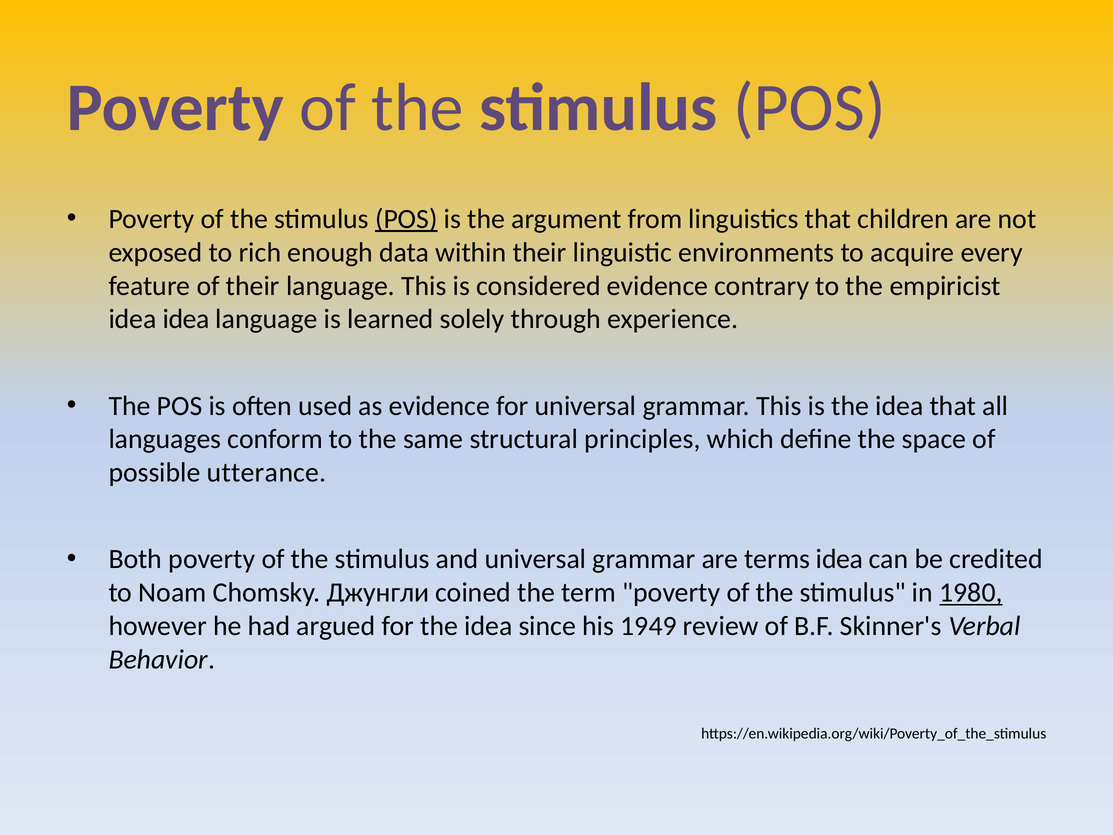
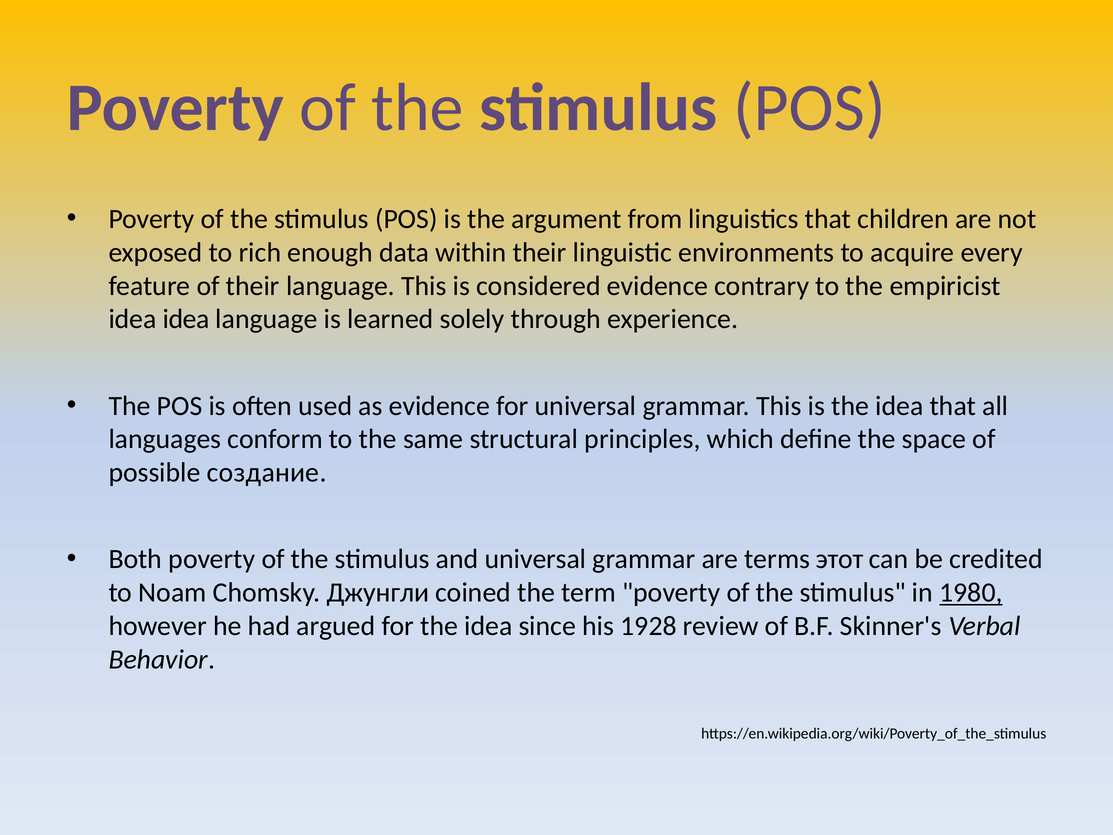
POS underline: present -> none (406, 219)
utterance: utterance -> создание (267, 473)
terms idea: idea -> этот (840, 559)
1949: 1949 -> 1928 (649, 626)
